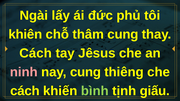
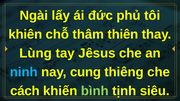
thâm cung: cung -> thiên (123, 34)
Cách: Cách -> Lùng (36, 53)
ninh colour: pink -> light blue (24, 72)
giấu: giấu -> siêu (155, 91)
